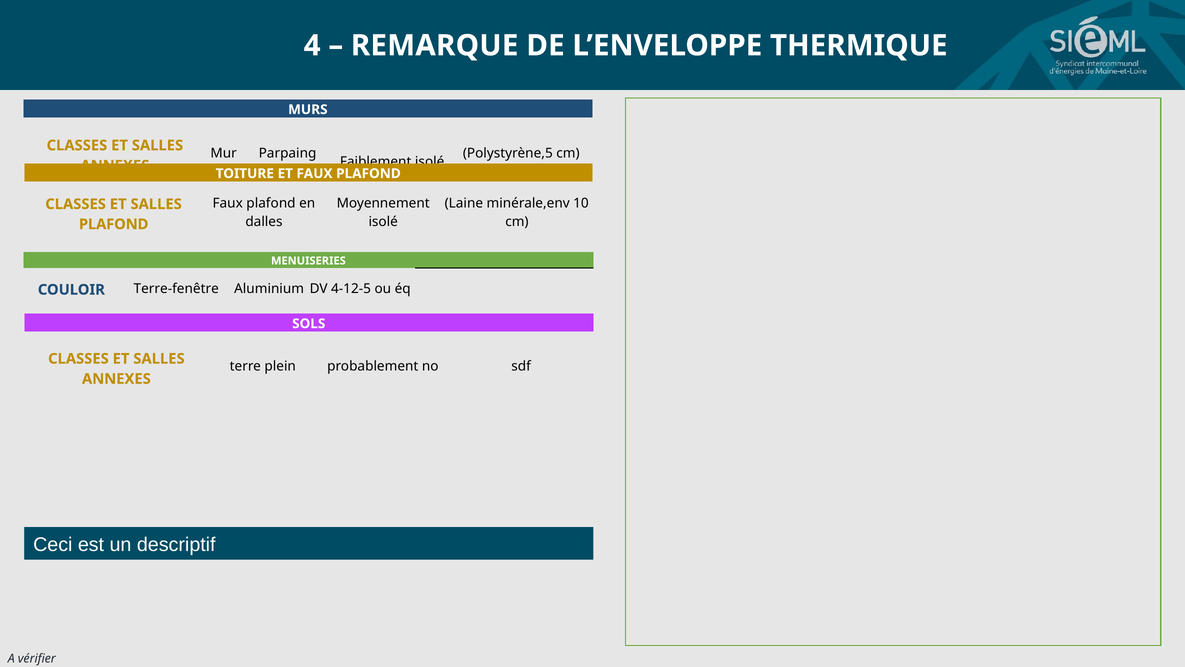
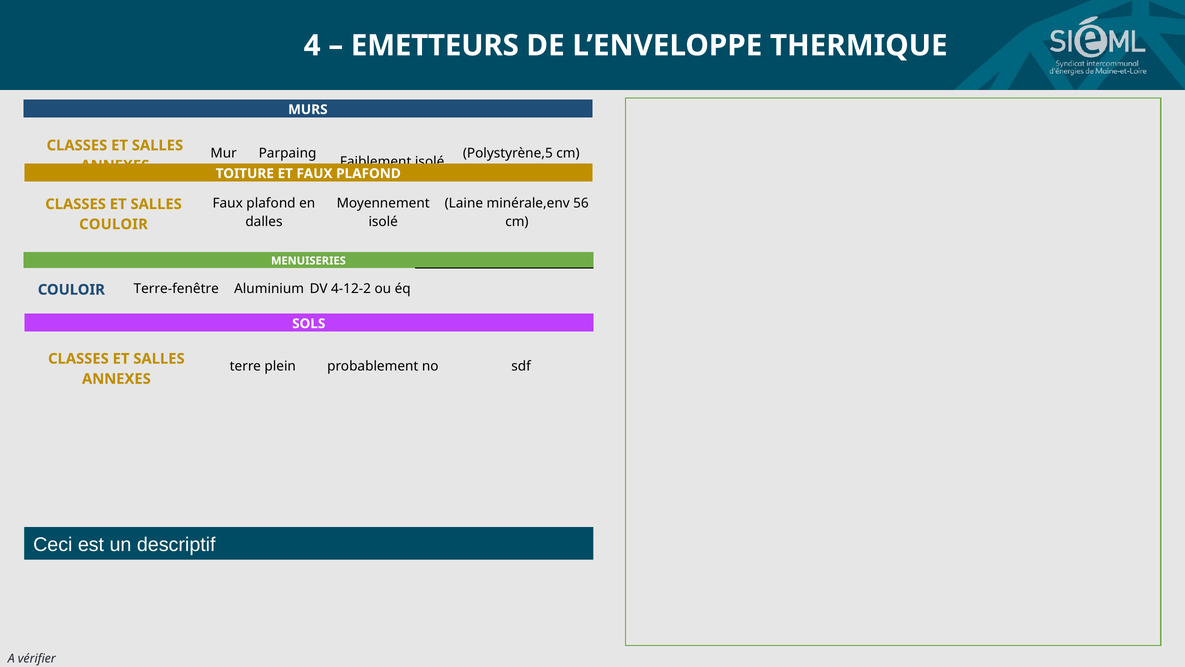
REMARQUE: REMARQUE -> EMETTEURS (435, 46)
10: 10 -> 56 (581, 203)
PLAFOND: PLAFOND -> COULOIR (113, 224)
4-12-5: 4-12-5 -> 4-12-2 (351, 289)
